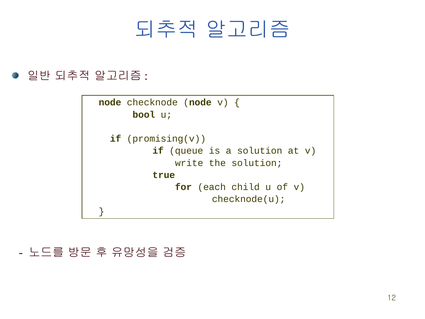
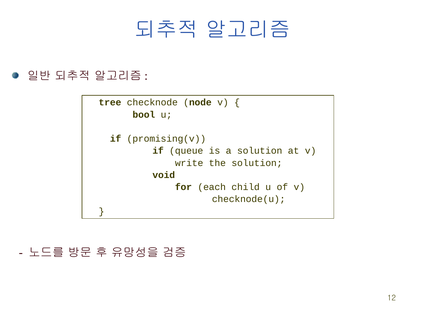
node: node -> tree (110, 102)
true: true -> void (164, 175)
